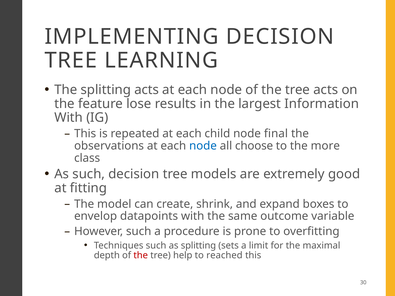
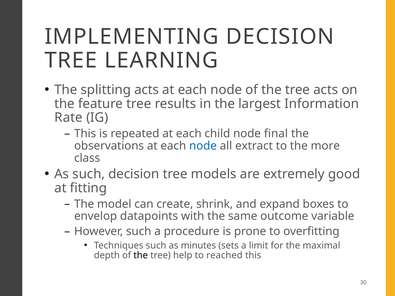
feature lose: lose -> tree (139, 104)
With: With -> Rate (69, 118)
choose: choose -> extract (254, 146)
as splitting: splitting -> minutes (198, 246)
the colour: red -> black (141, 255)
